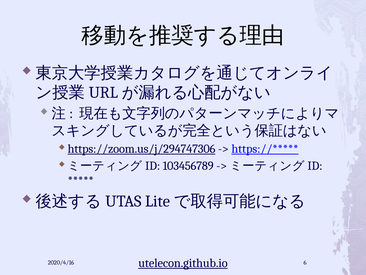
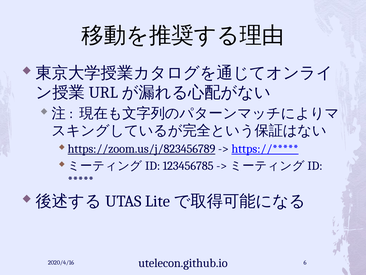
https://zoom.us/j/294747306: https://zoom.us/j/294747306 -> https://zoom.us/j/823456789 (142, 149)
103456789: 103456789 -> 123456785 (188, 166)
utelecon.github.io underline: present -> none (183, 263)
